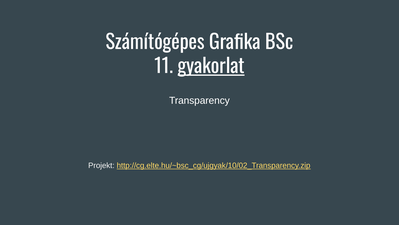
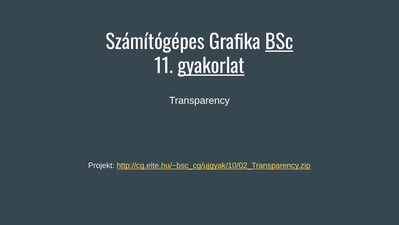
BSc underline: none -> present (279, 42)
